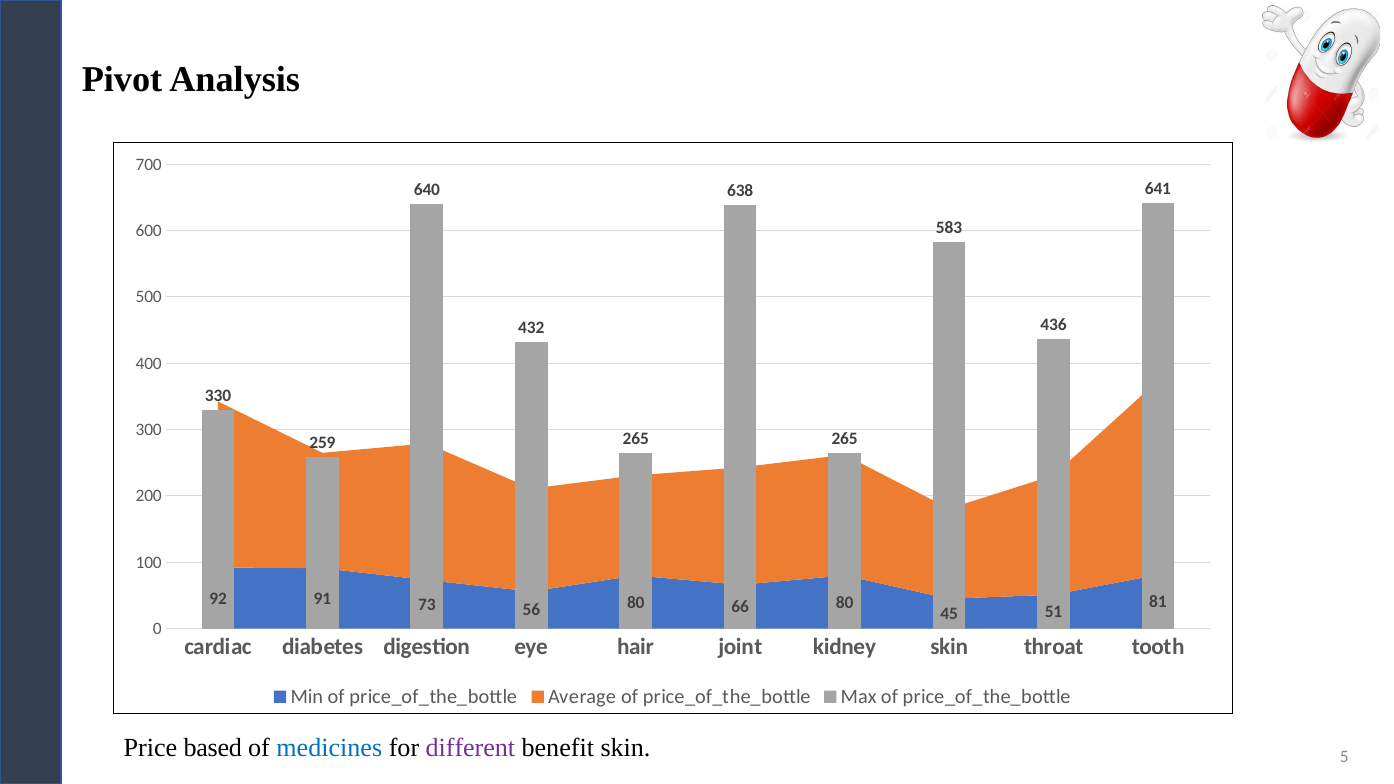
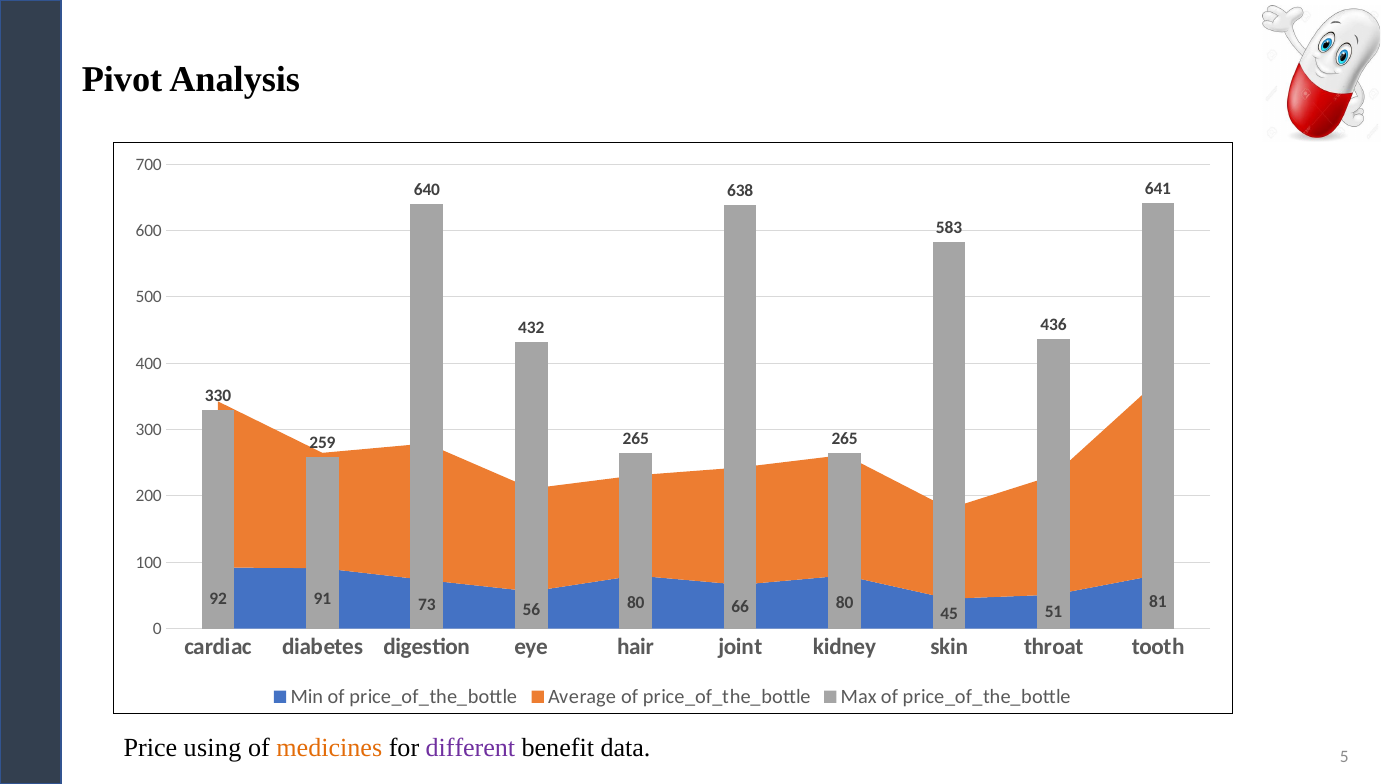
based: based -> using (213, 748)
medicines colour: blue -> orange (329, 748)
benefit skin: skin -> data (626, 748)
